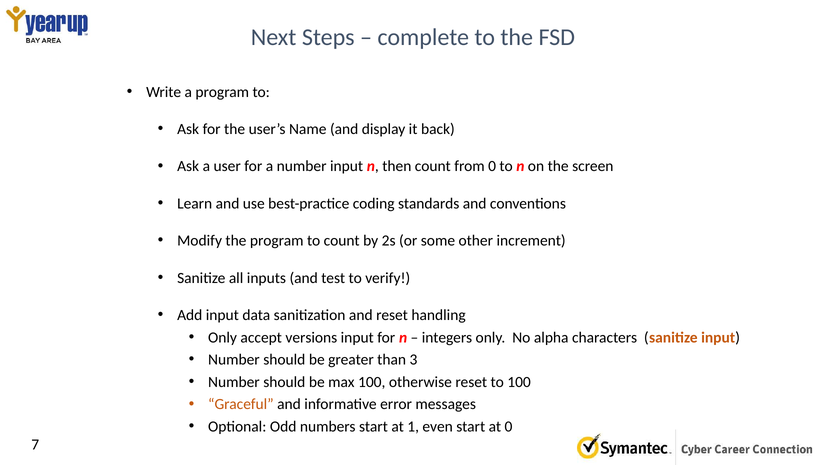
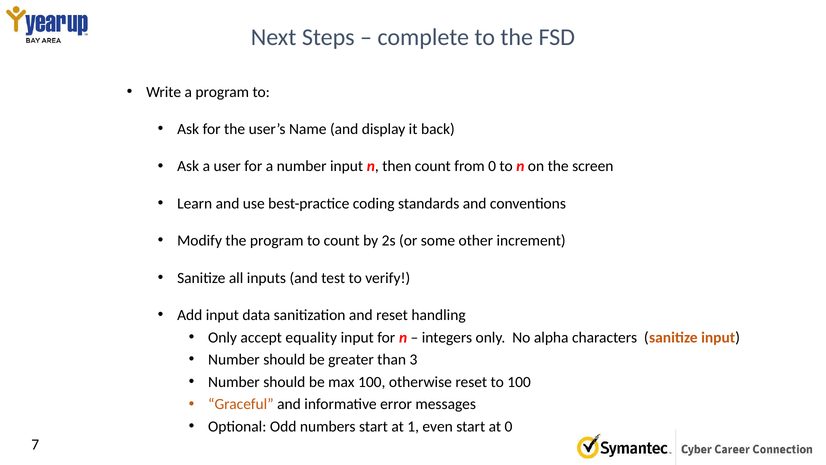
versions: versions -> equality (311, 337)
